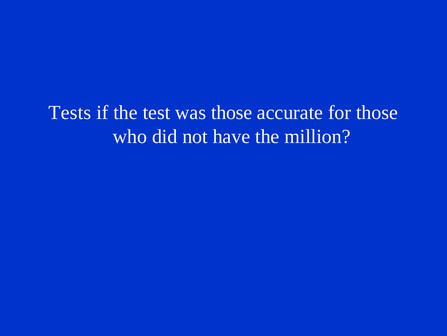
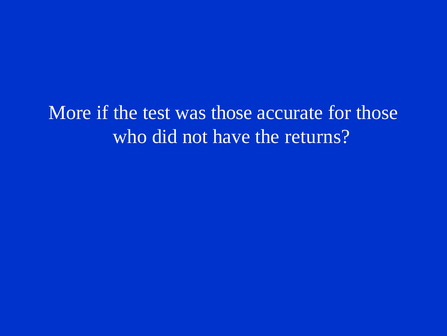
Tests: Tests -> More (70, 112)
million: million -> returns (317, 136)
